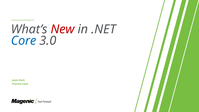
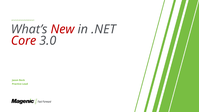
Core colour: blue -> red (24, 41)
